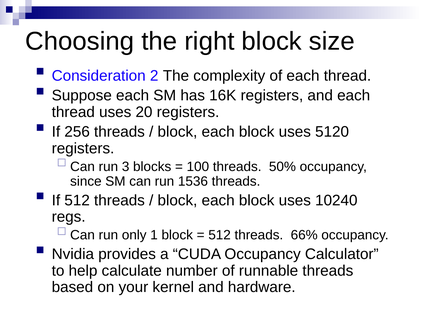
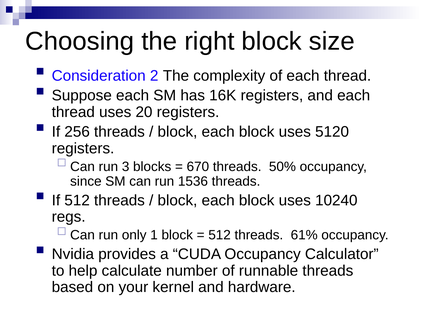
100: 100 -> 670 (198, 166)
66%: 66% -> 61% (304, 235)
